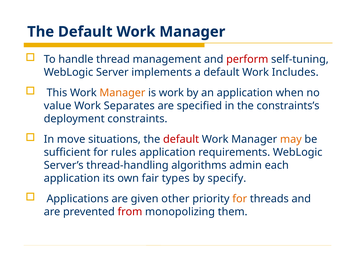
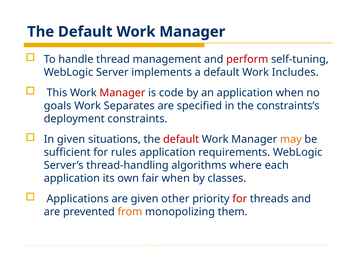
Manager colour: orange -> red (122, 93)
is work: work -> code (171, 93)
value: value -> goals (58, 106)
In move: move -> given (71, 139)
admin: admin -> where (246, 165)
fair types: types -> when (176, 178)
specify: specify -> classes (227, 178)
for colour: orange -> red (240, 199)
from colour: red -> orange (130, 212)
